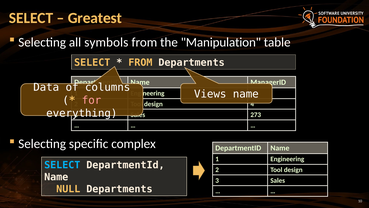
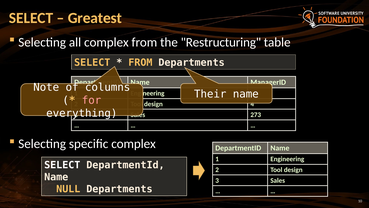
all symbols: symbols -> complex (106, 42)
Manipulation: Manipulation -> Restructuring (221, 42)
Data: Data -> Note (46, 87)
Views: Views -> Their (210, 94)
SELECT colour: light blue -> white (62, 165)
